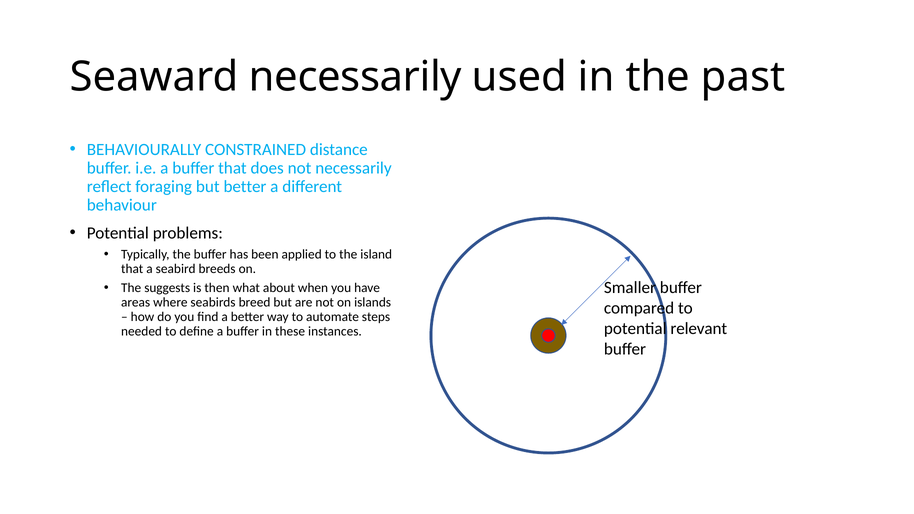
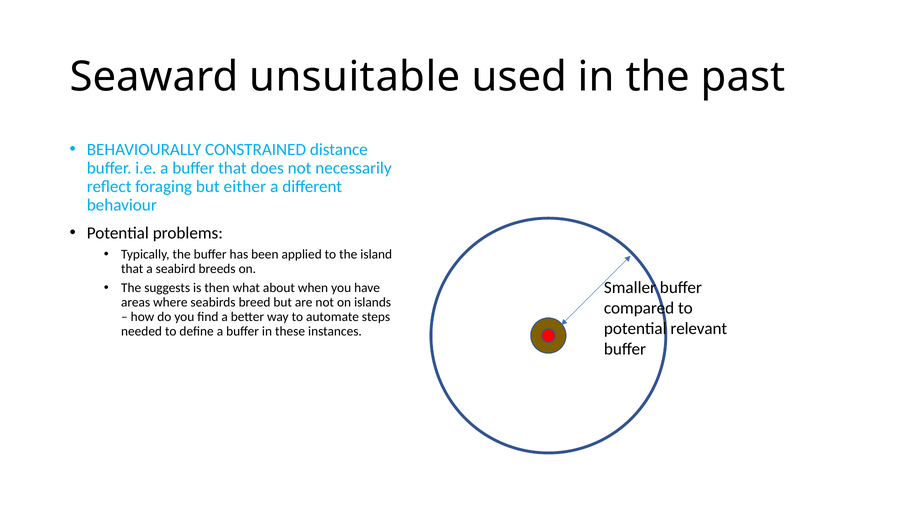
Seaward necessarily: necessarily -> unsuitable (355, 77)
but better: better -> either (245, 186)
